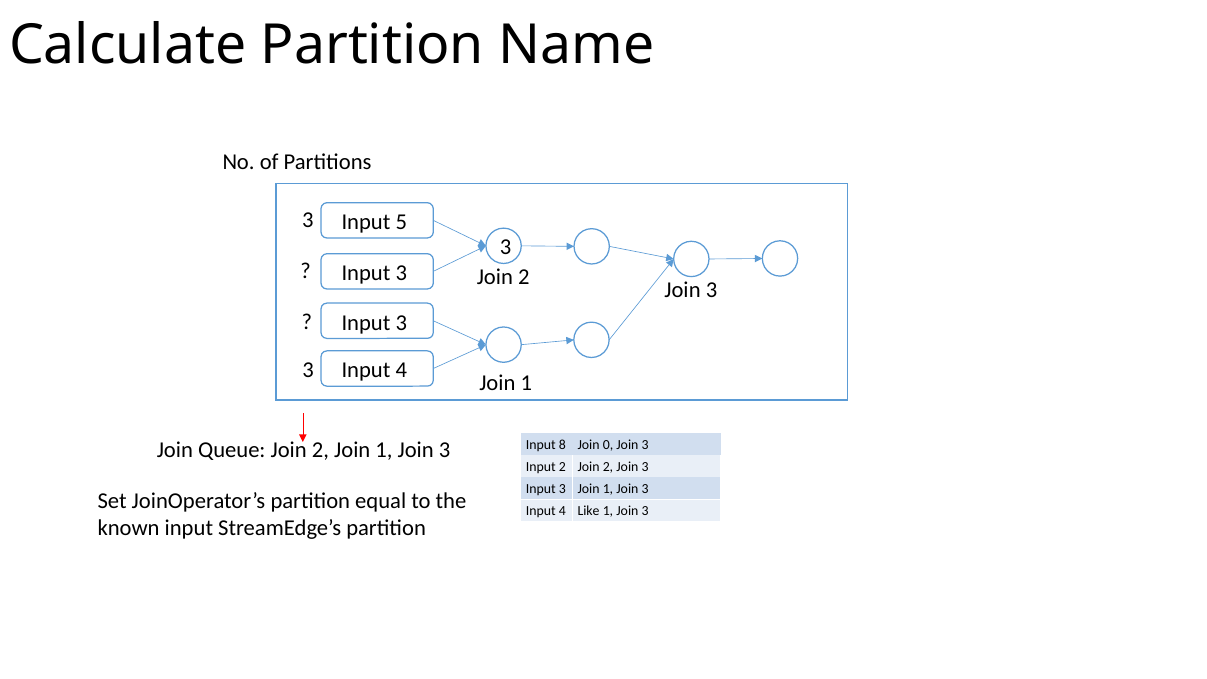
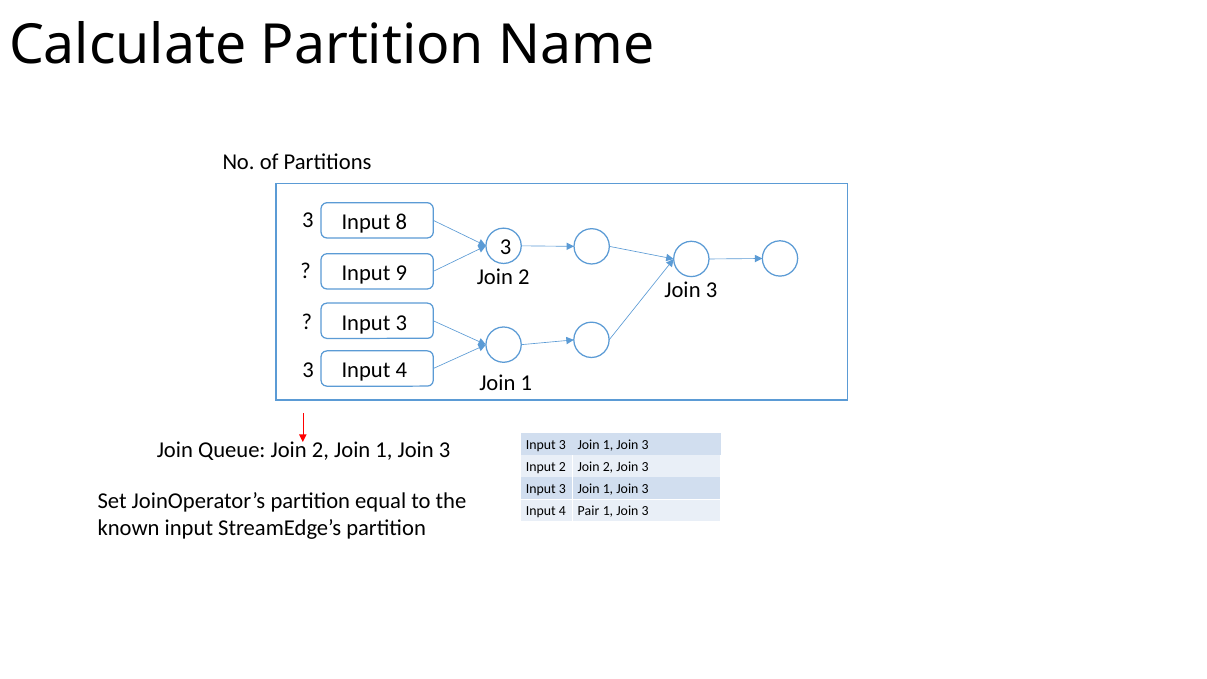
5: 5 -> 8 (401, 222)
3: 3 -> 9 (401, 273)
8: 8 -> 3 (562, 445)
0: 0 -> 1 (608, 445)
Like: Like -> Pair (588, 511)
